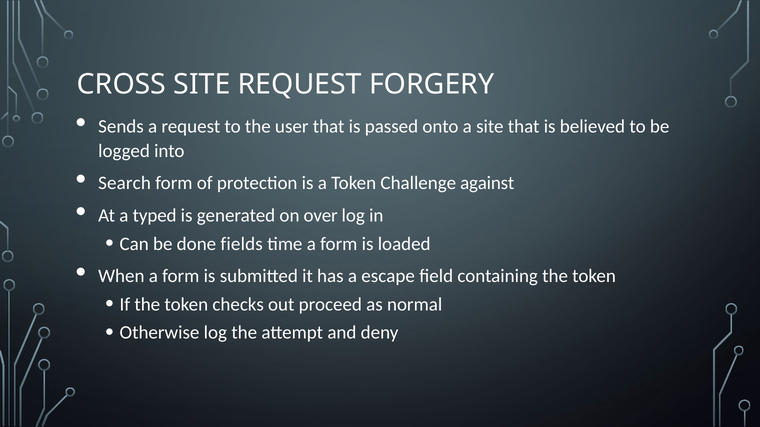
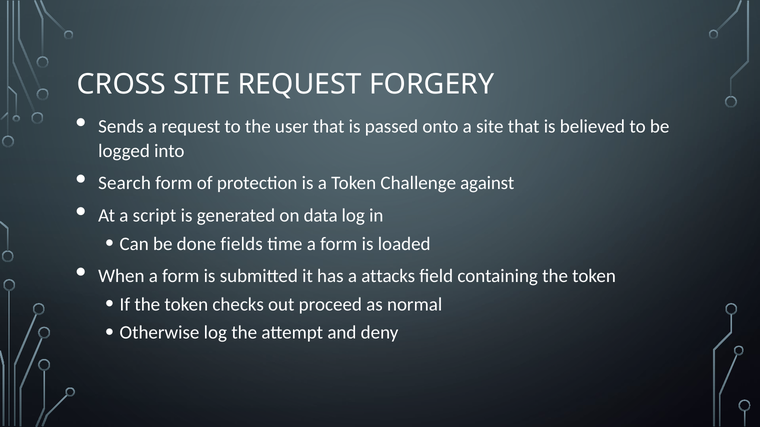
typed: typed -> script (155, 216)
over: over -> data (321, 216)
escape: escape -> attacks (388, 276)
